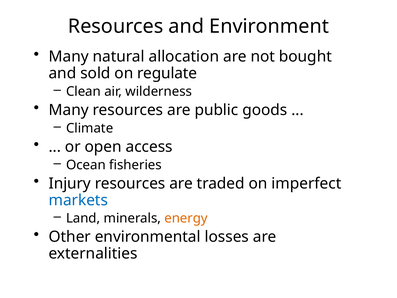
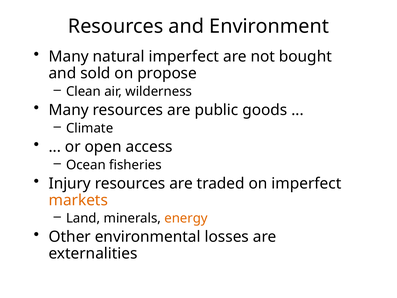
natural allocation: allocation -> imperfect (184, 57)
regulate: regulate -> propose (167, 73)
markets colour: blue -> orange (78, 200)
